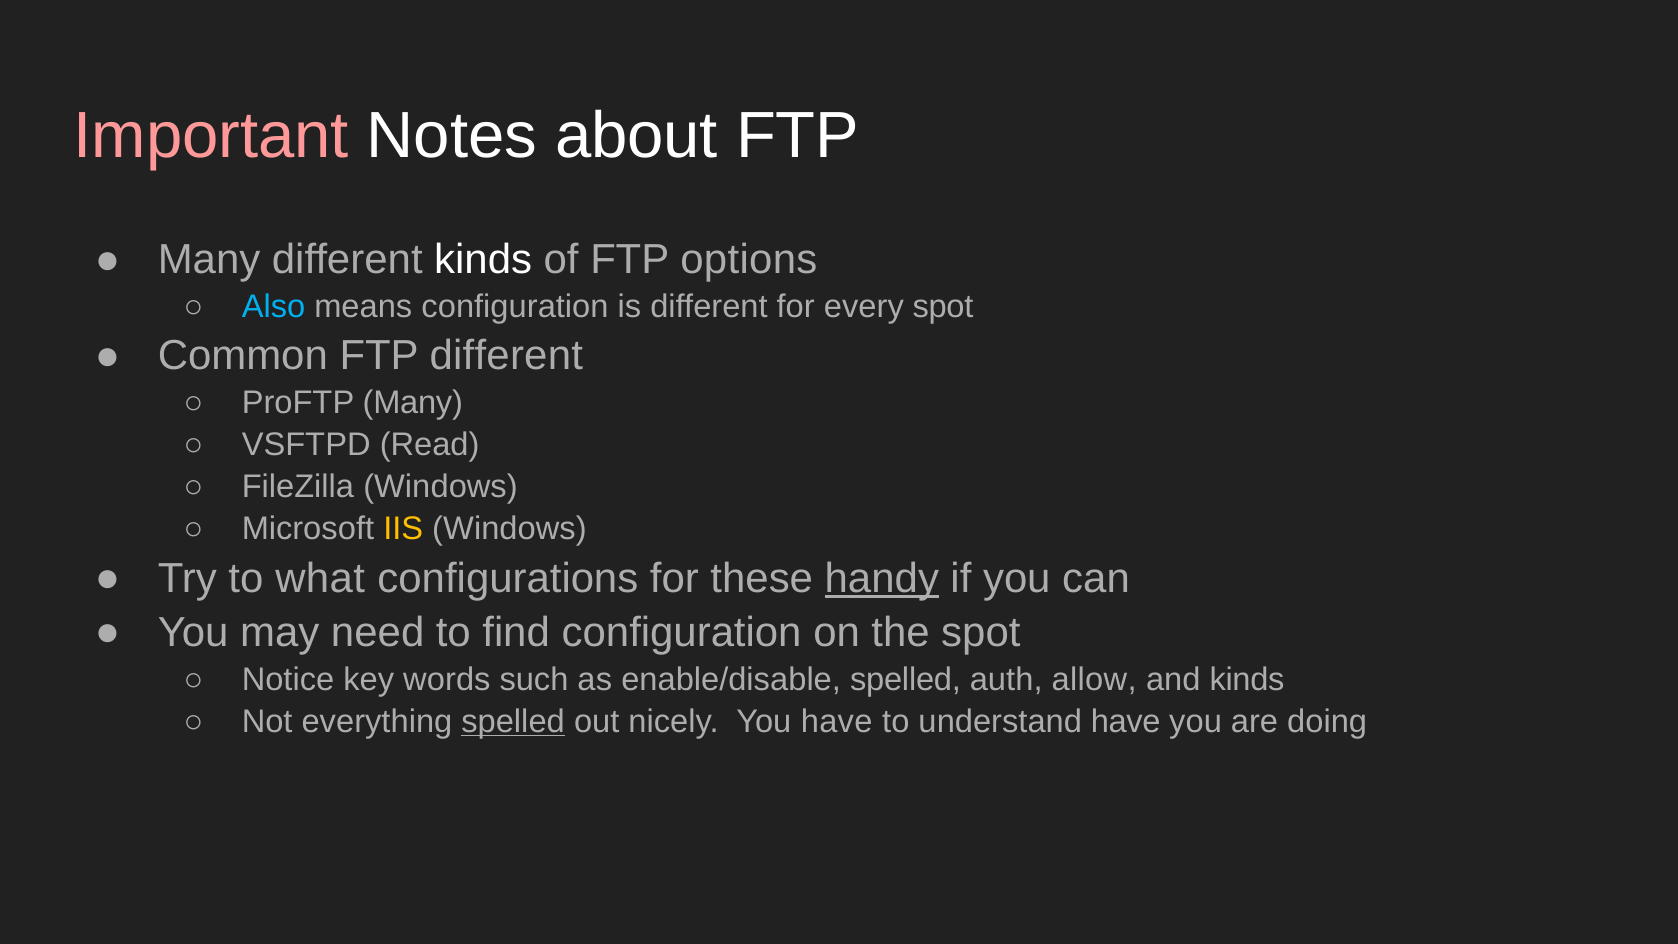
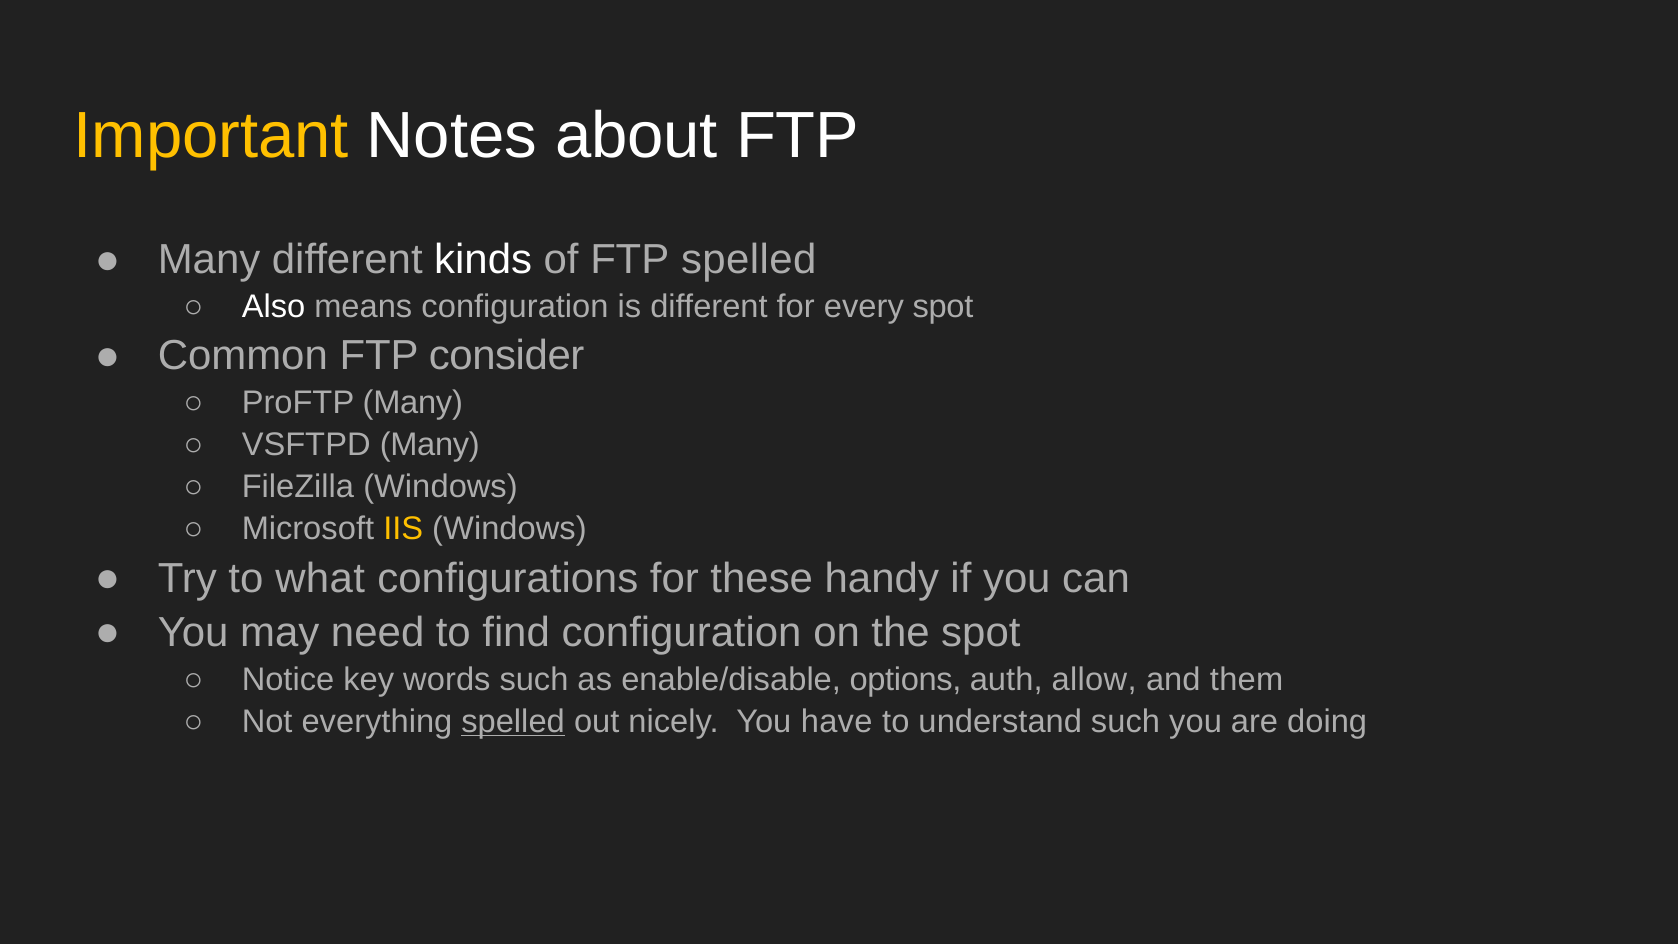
Important colour: pink -> yellow (211, 136)
FTP options: options -> spelled (749, 259)
Also colour: light blue -> white (273, 307)
FTP different: different -> consider (507, 356)
VSFTPD Read: Read -> Many (430, 445)
handy underline: present -> none (882, 578)
enable/disable spelled: spelled -> options (906, 679)
and kinds: kinds -> them (1247, 679)
understand have: have -> such (1126, 721)
